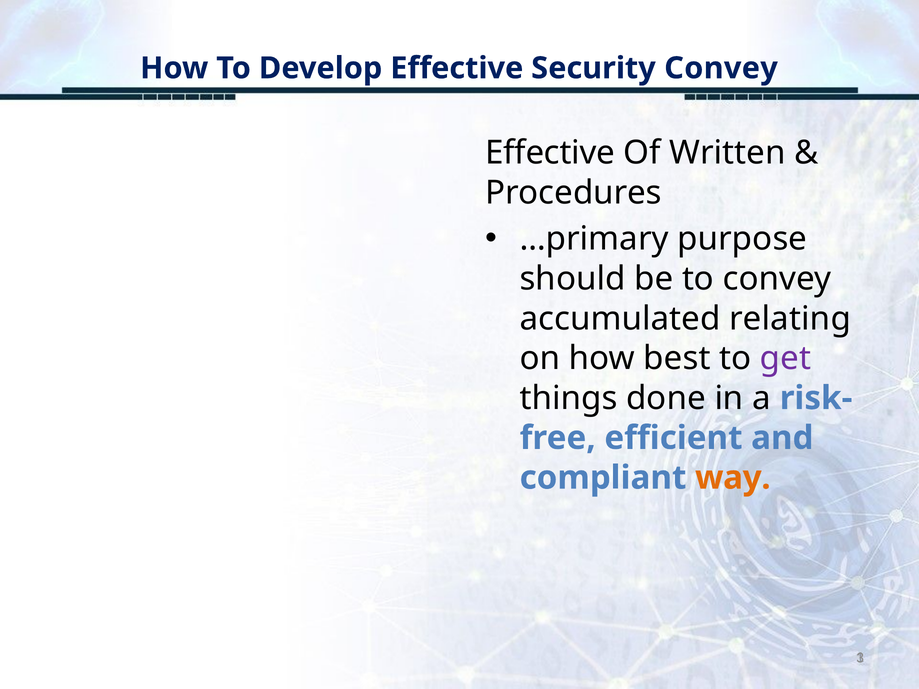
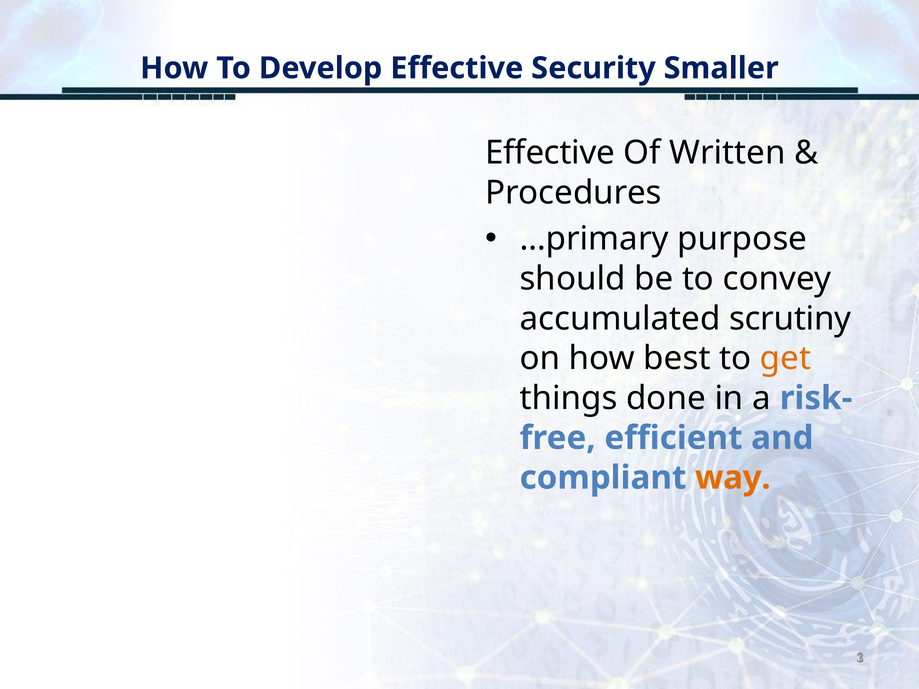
Security Convey: Convey -> Smaller (721, 68)
relating: relating -> scrutiny (790, 319)
get colour: purple -> orange (785, 358)
